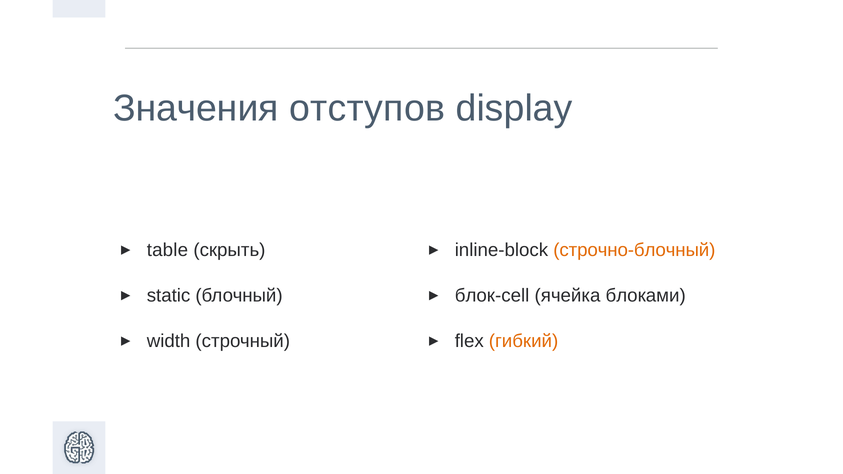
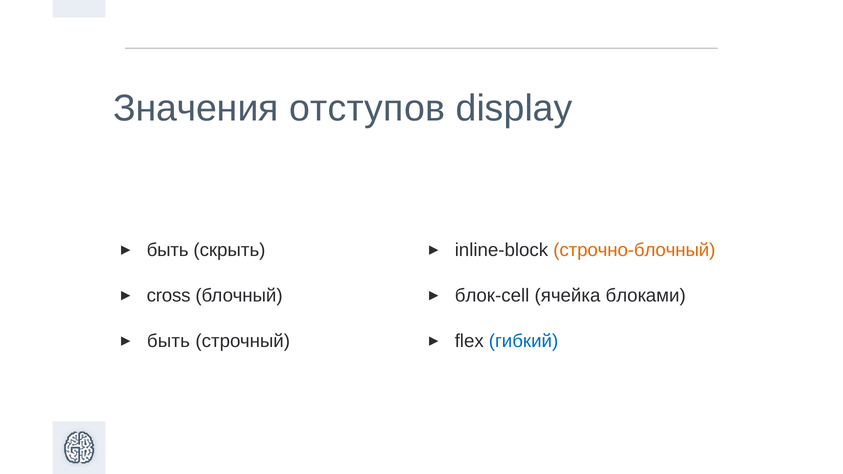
table: table -> быть (168, 250)
static: static -> cross (169, 296)
width: width -> быть (168, 341)
гибкий colour: orange -> blue (524, 341)
